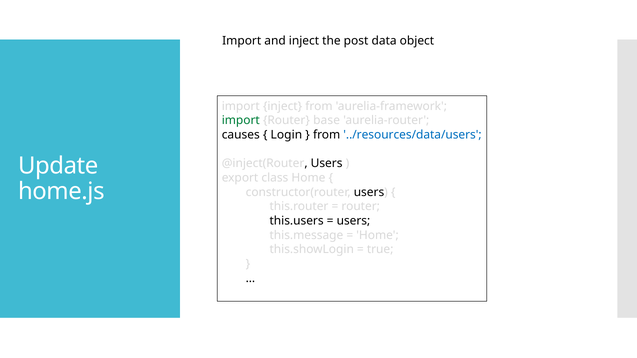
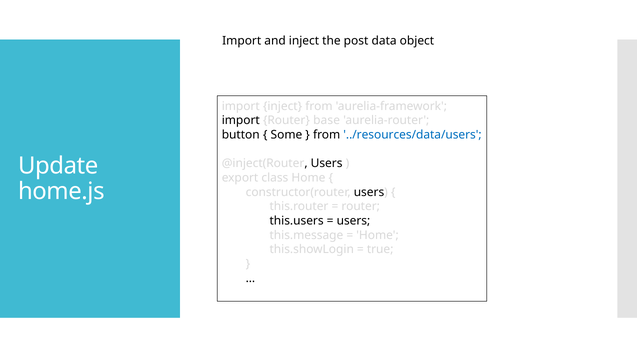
import colour: green -> black (241, 121)
causes: causes -> button (241, 135)
Login: Login -> Some (286, 135)
